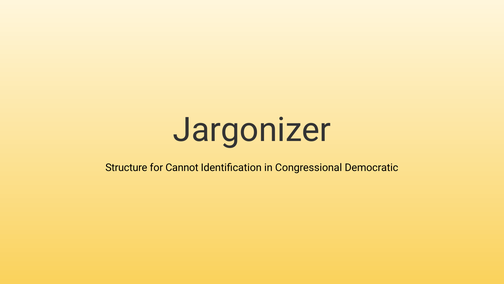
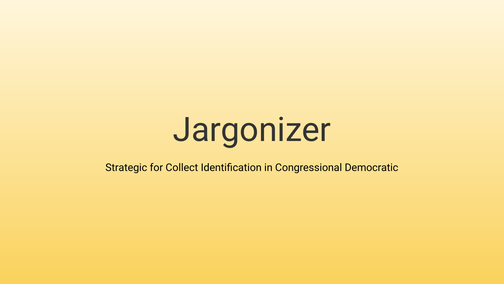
Structure: Structure -> Strategic (126, 168)
Cannot: Cannot -> Collect (182, 168)
